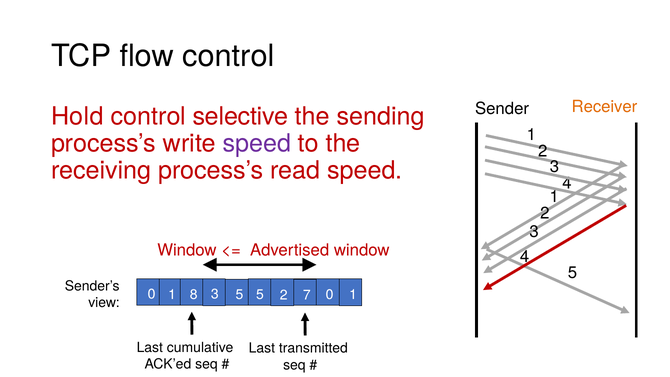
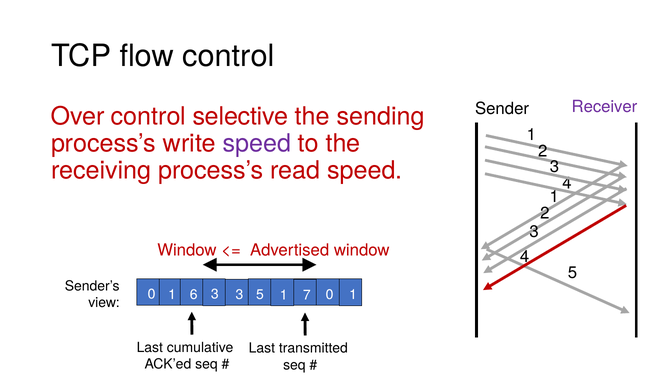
Receiver colour: orange -> purple (604, 107)
Hold: Hold -> Over (78, 116)
8: 8 -> 6 (194, 295)
3 5: 5 -> 3 (239, 294)
5 2: 2 -> 1 (284, 295)
